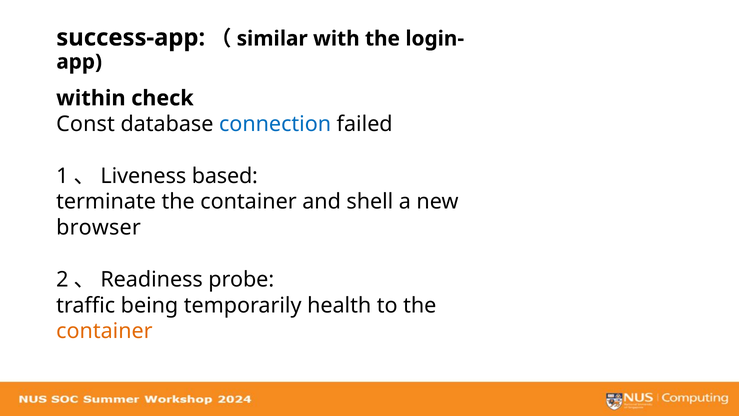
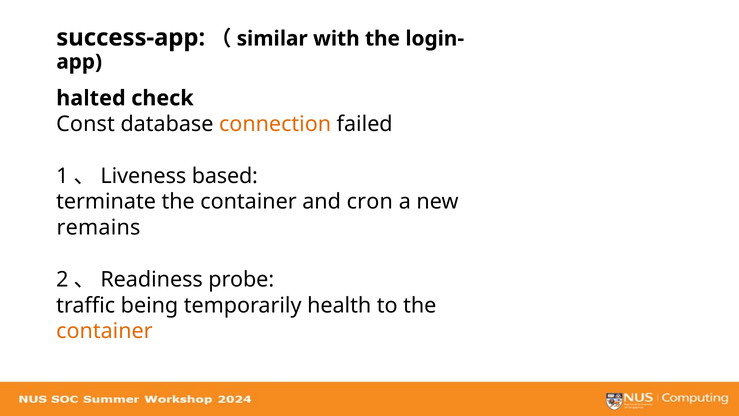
within: within -> halted (91, 98)
connection colour: blue -> orange (275, 124)
shell: shell -> cron (370, 202)
browser: browser -> remains (99, 228)
